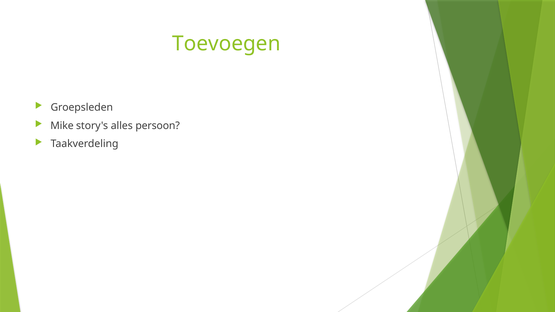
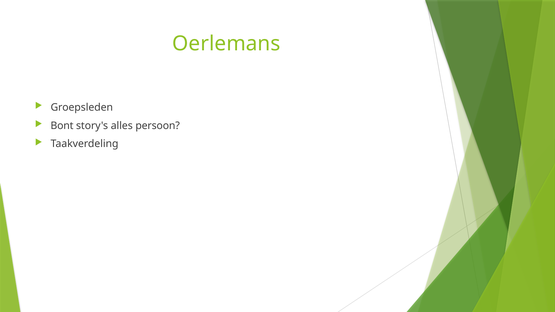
Toevoegen: Toevoegen -> Oerlemans (226, 44)
Mike: Mike -> Bont (62, 126)
